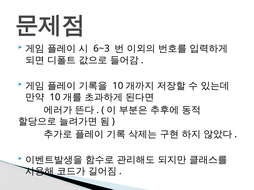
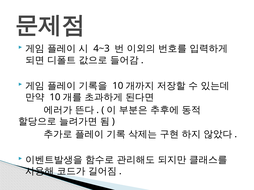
6~3: 6~3 -> 4~3 (102, 49)
